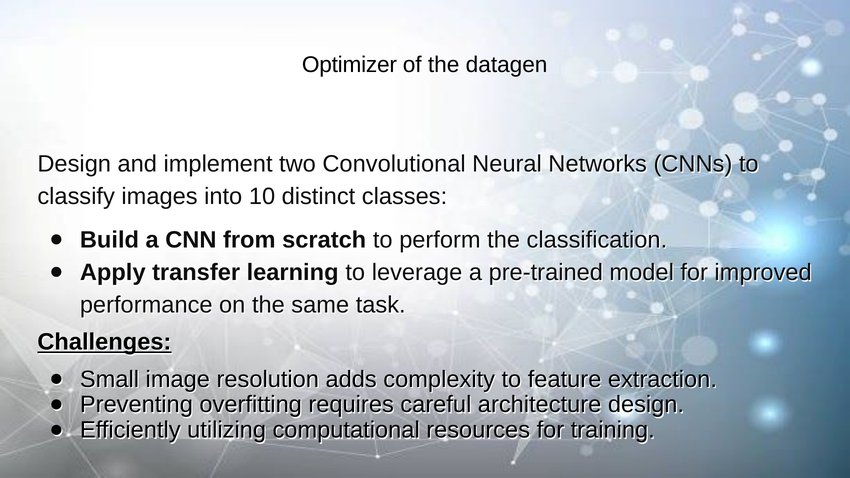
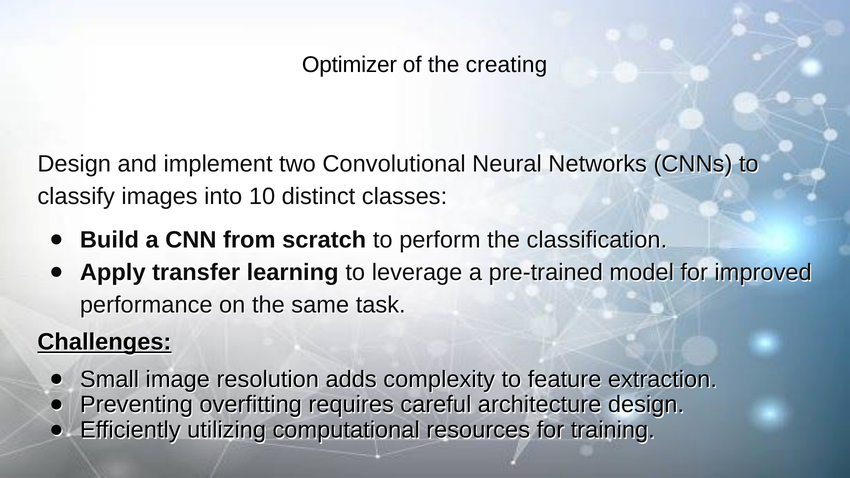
datagen: datagen -> creating (507, 65)
